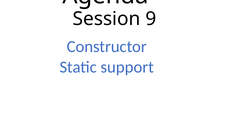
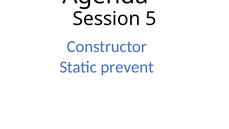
9: 9 -> 5 (151, 19)
support: support -> prevent (127, 67)
